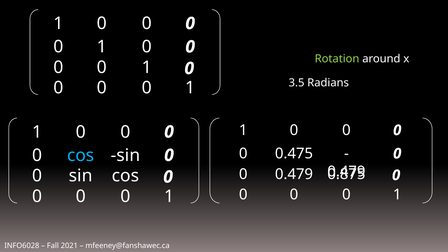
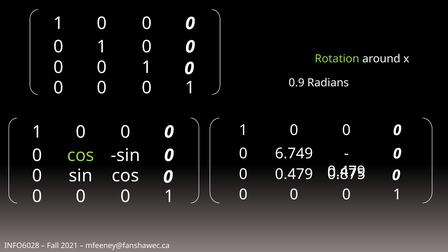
3.5: 3.5 -> 0.9 (297, 83)
0.475: 0.475 -> 6.749 (294, 154)
cos colour: light blue -> light green (81, 155)
